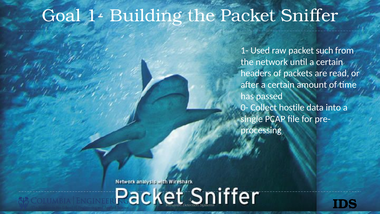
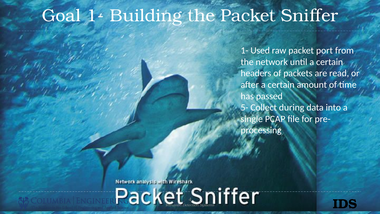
such: such -> port (324, 50)
0-: 0- -> 5- (245, 107)
hostile: hostile -> during (292, 107)
